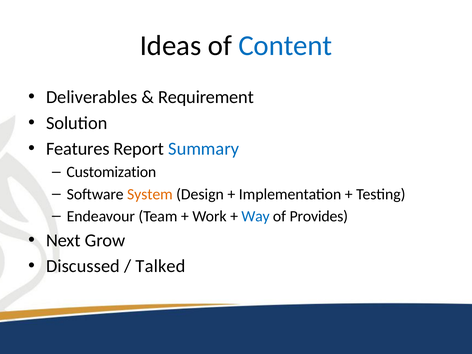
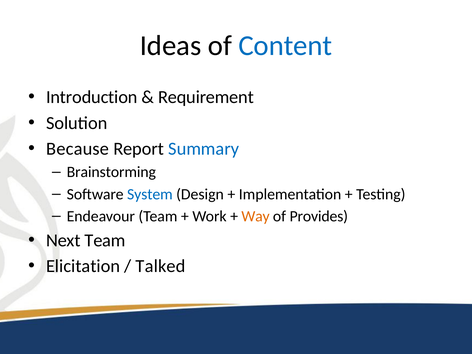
Deliverables: Deliverables -> Introduction (92, 97)
Features: Features -> Because (78, 149)
Customization: Customization -> Brainstorming (111, 172)
System colour: orange -> blue (150, 194)
Way colour: blue -> orange (256, 216)
Next Grow: Grow -> Team (105, 240)
Discussed: Discussed -> Elicitation (83, 266)
